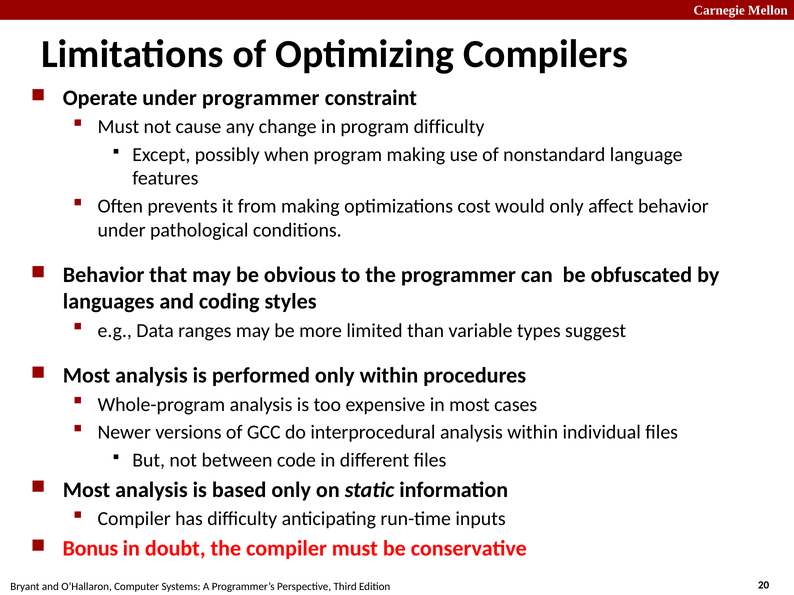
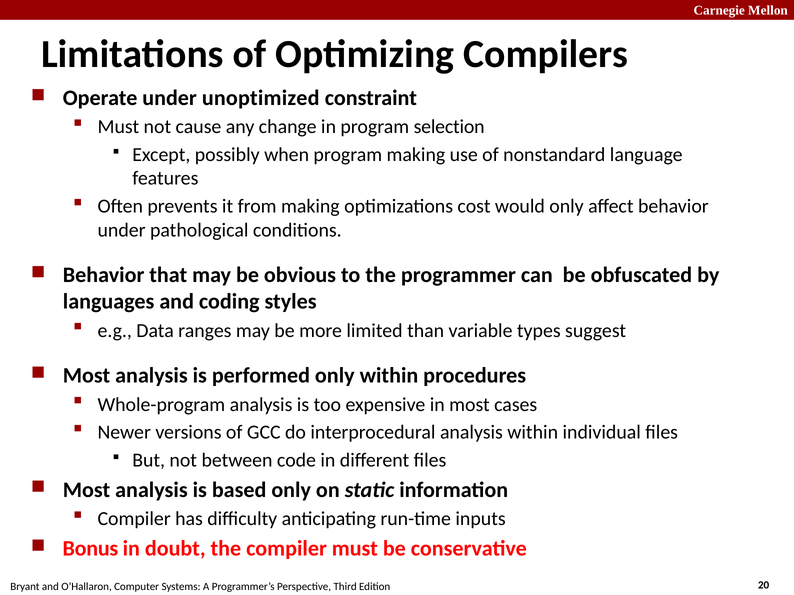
under programmer: programmer -> unoptimized (261, 98)
program difficulty: difficulty -> selection (449, 127)
